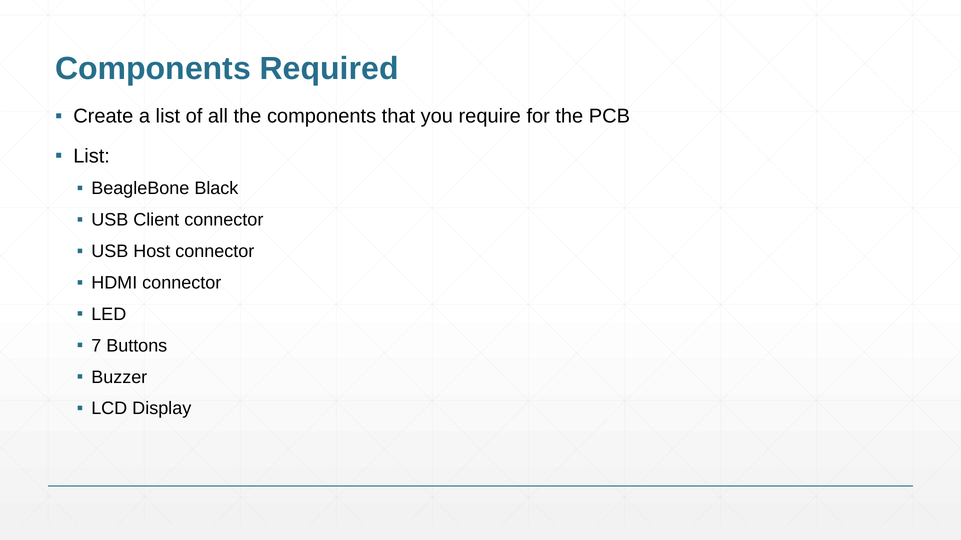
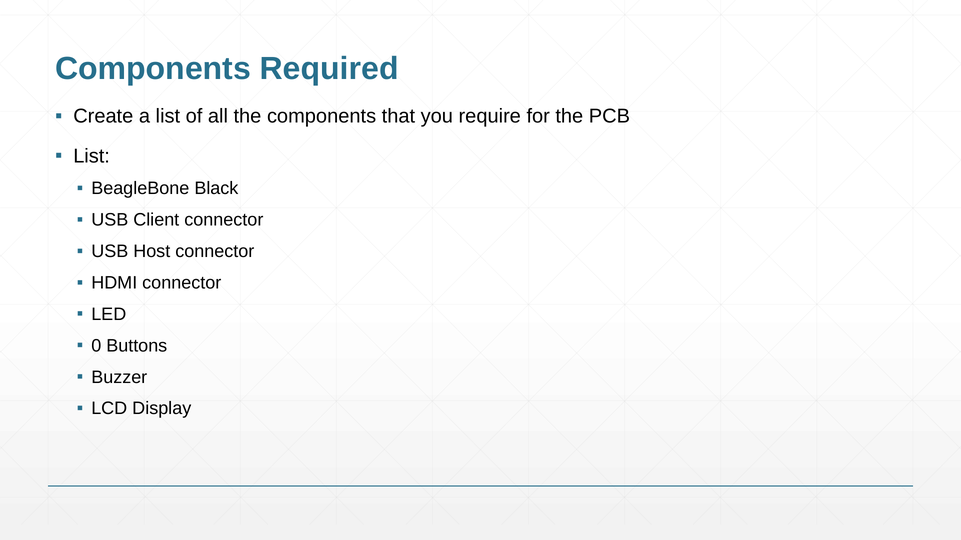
7: 7 -> 0 (96, 346)
